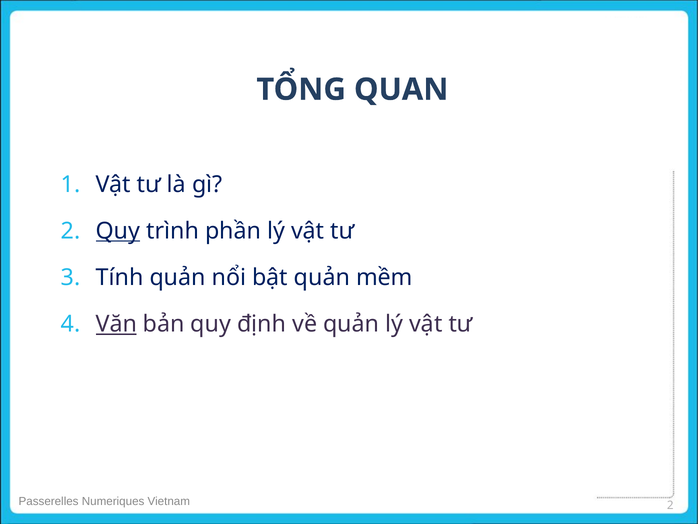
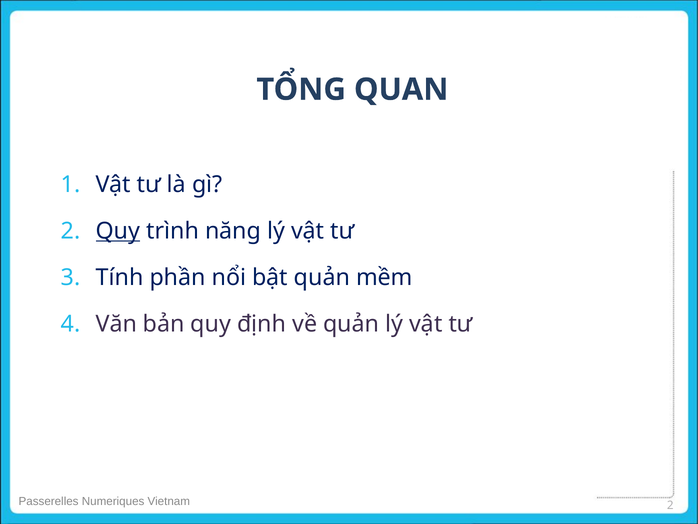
phần: phần -> năng (233, 231)
Tính quản: quản -> phần (178, 277)
Văn underline: present -> none (116, 324)
